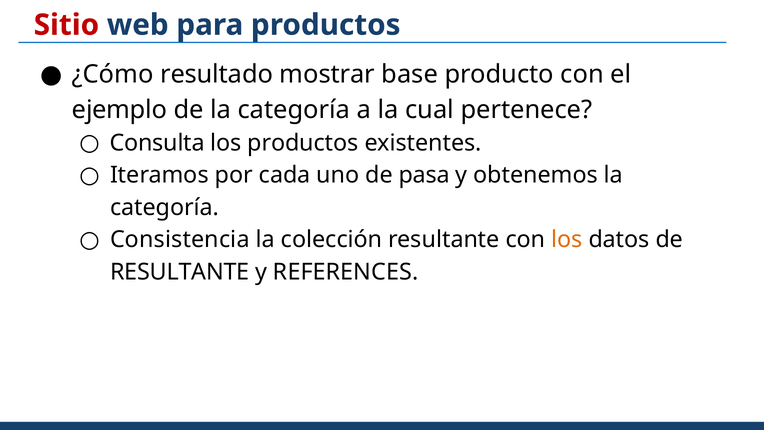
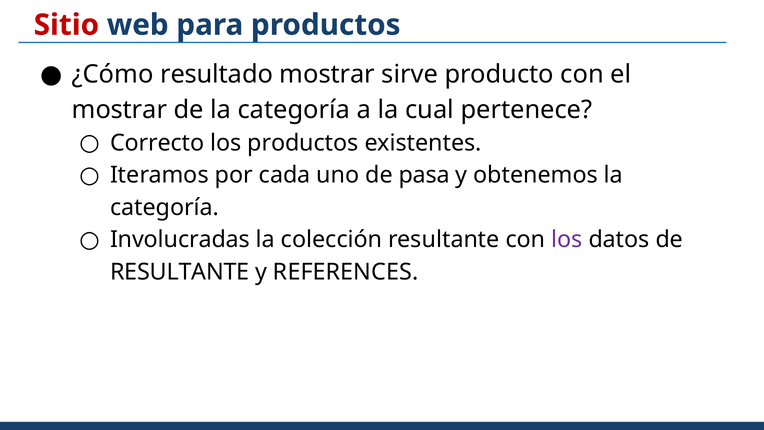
base: base -> sirve (410, 74)
ejemplo: ejemplo -> mostrar (119, 110)
Consulta: Consulta -> Correcto (157, 143)
Consistencia: Consistencia -> Involucradas (180, 239)
los colour: orange -> purple (567, 239)
